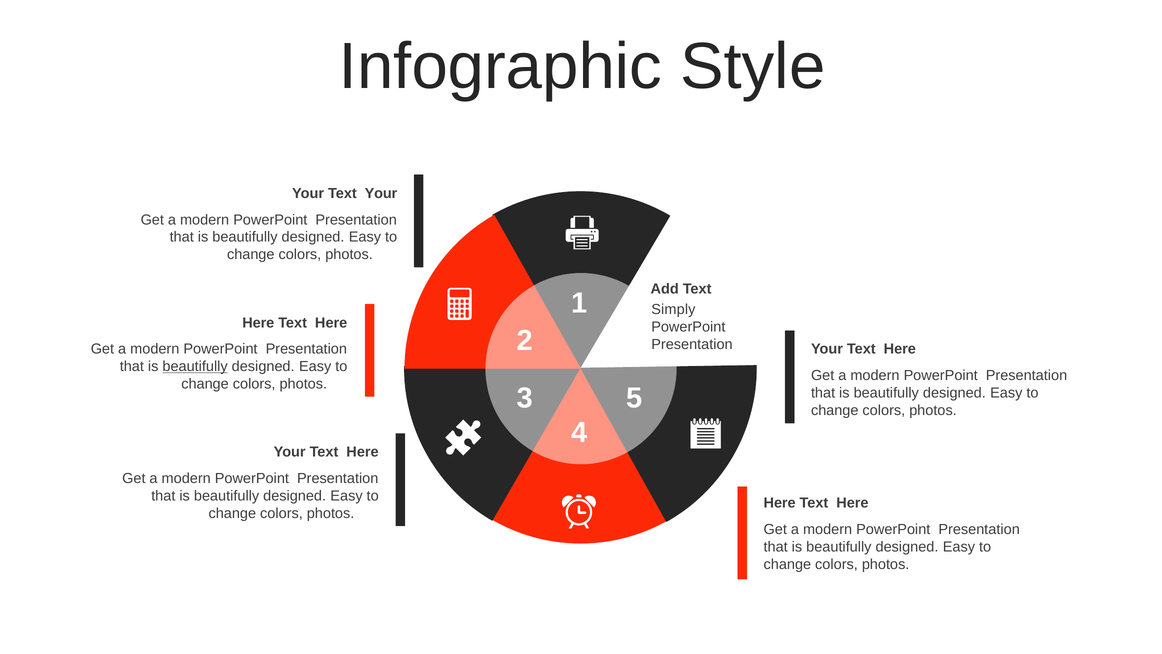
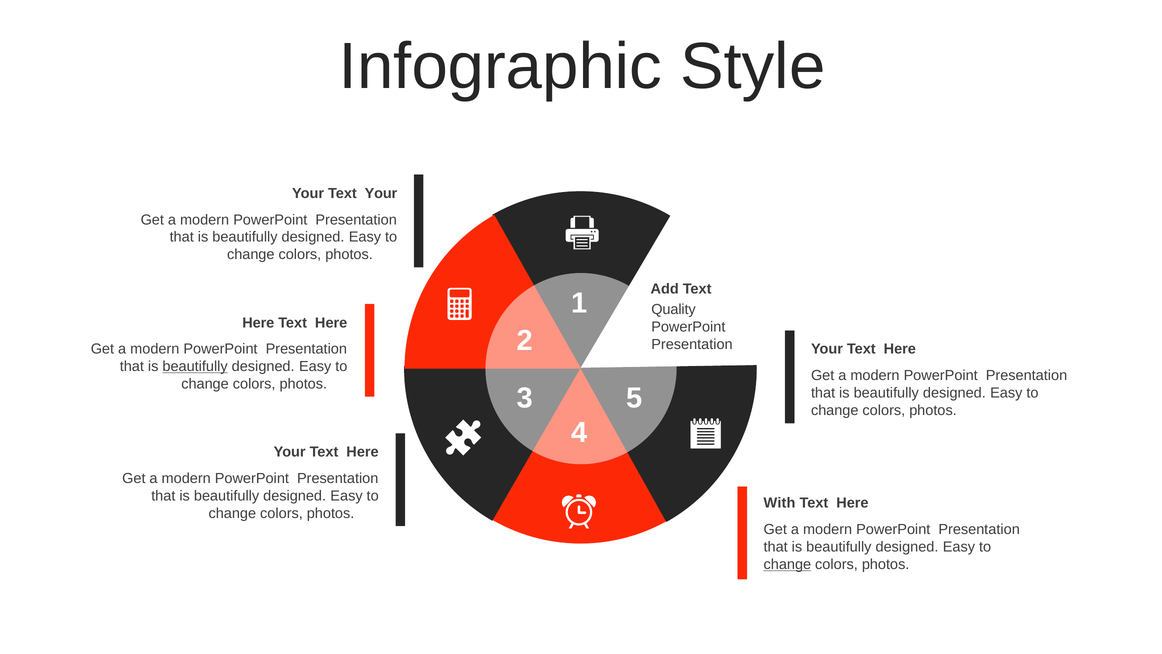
Simply: Simply -> Quality (674, 309)
Here: Here -> With (780, 503)
change underline: none -> present (787, 564)
